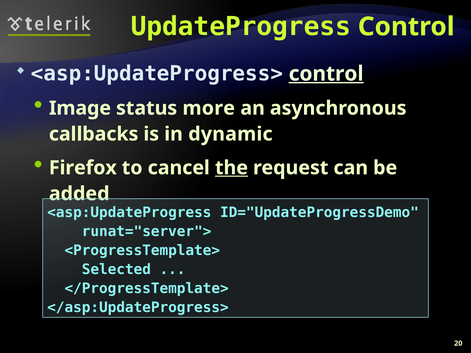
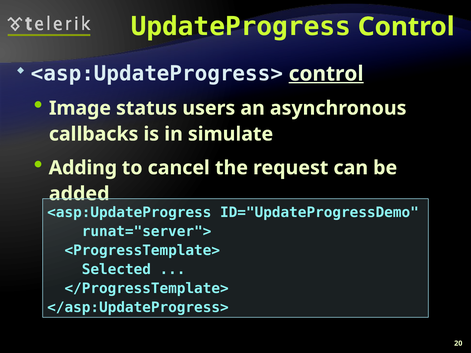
more: more -> users (209, 108)
dynamic: dynamic -> simulate (231, 134)
Firefox: Firefox -> Adding (83, 168)
the underline: present -> none (231, 168)
